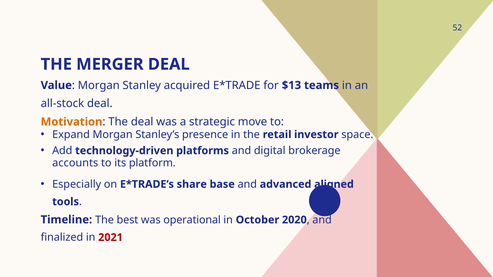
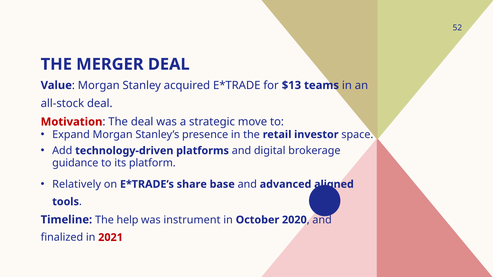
Motivation colour: orange -> red (72, 122)
accounts: accounts -> guidance (75, 163)
Especially: Especially -> Relatively (77, 184)
best: best -> help (127, 220)
operational: operational -> instrument (192, 220)
